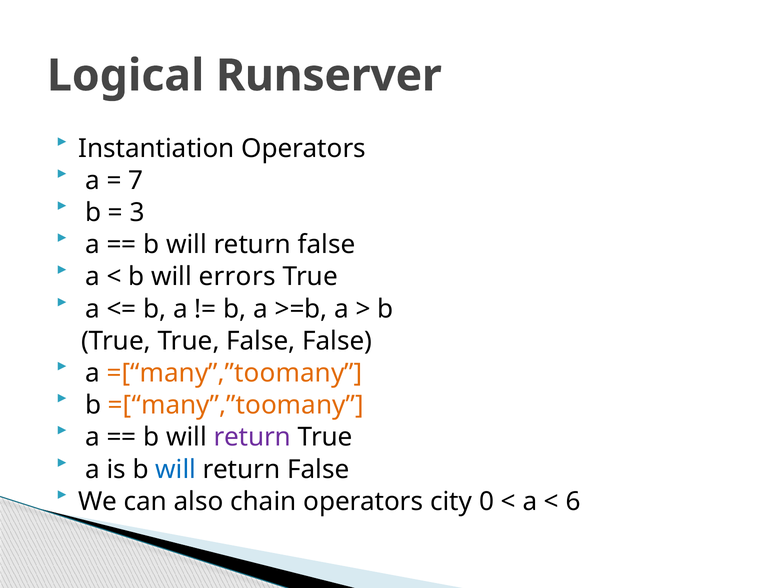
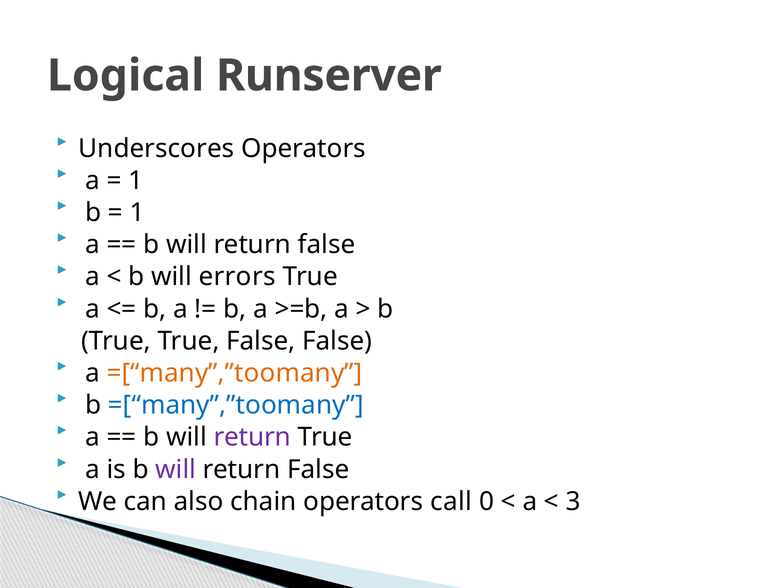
Instantiation: Instantiation -> Underscores (156, 148)
7: 7 -> 1 (136, 180)
3: 3 -> 1 (137, 213)
=[“many”,”toomany colour: orange -> blue (236, 405)
will colour: blue -> purple (176, 469)
city: city -> call (451, 501)
6: 6 -> 3 (573, 501)
